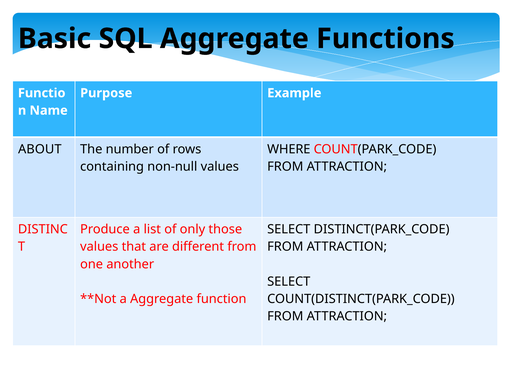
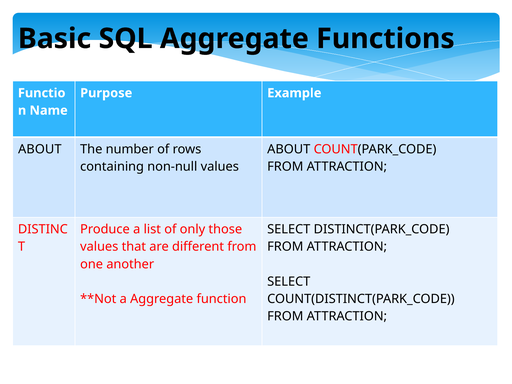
WHERE: WHERE -> ABOUT (289, 149)
